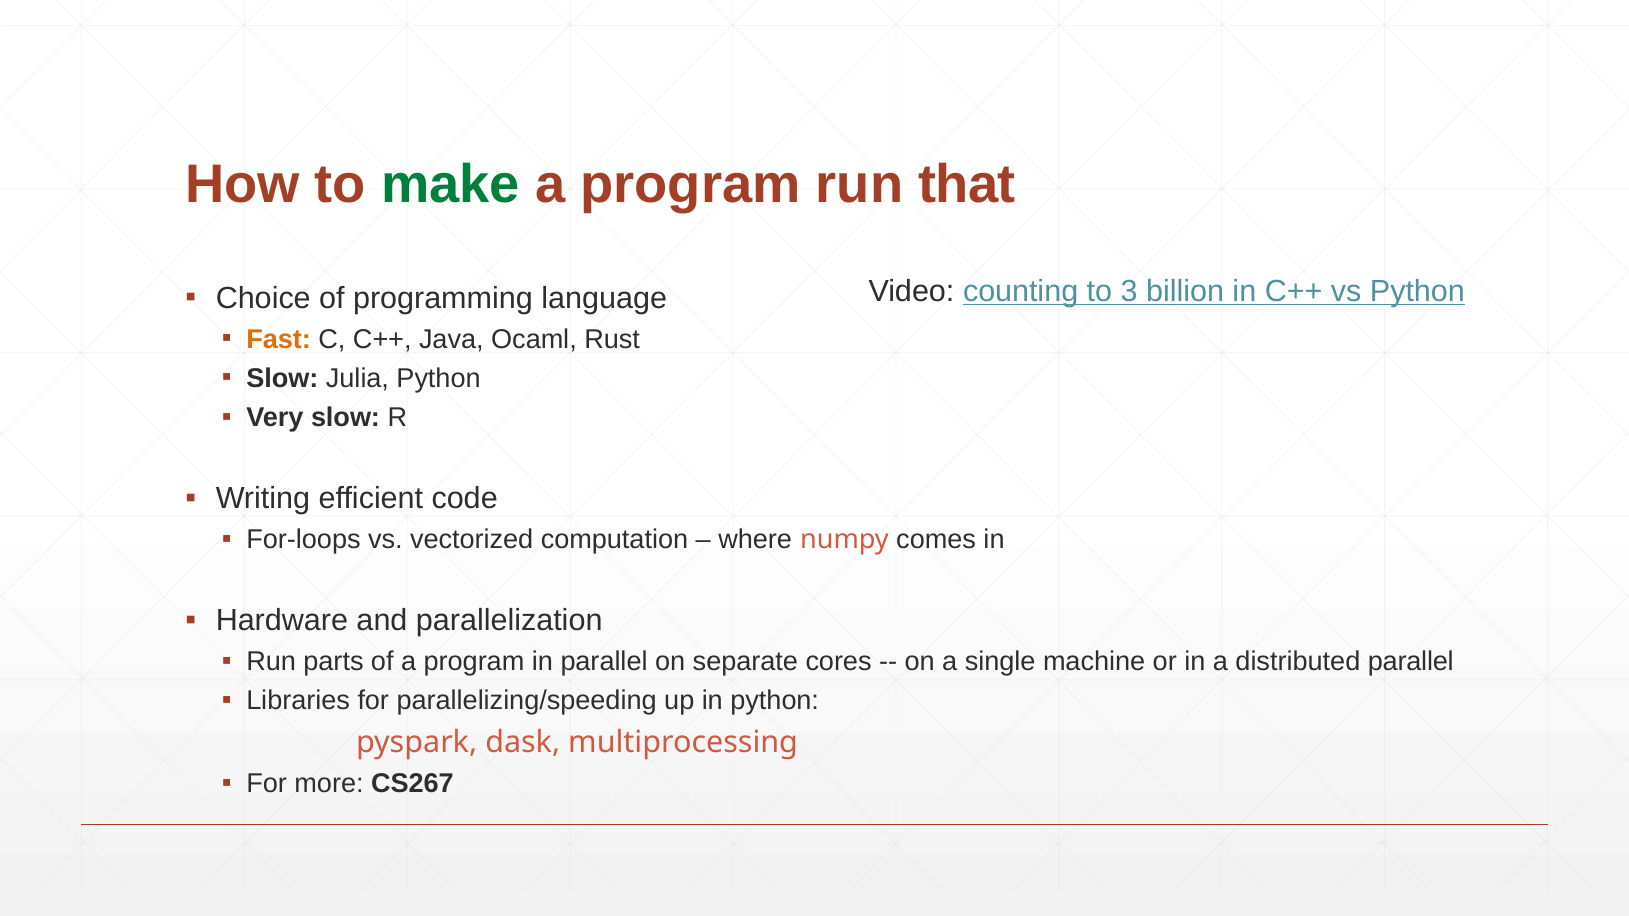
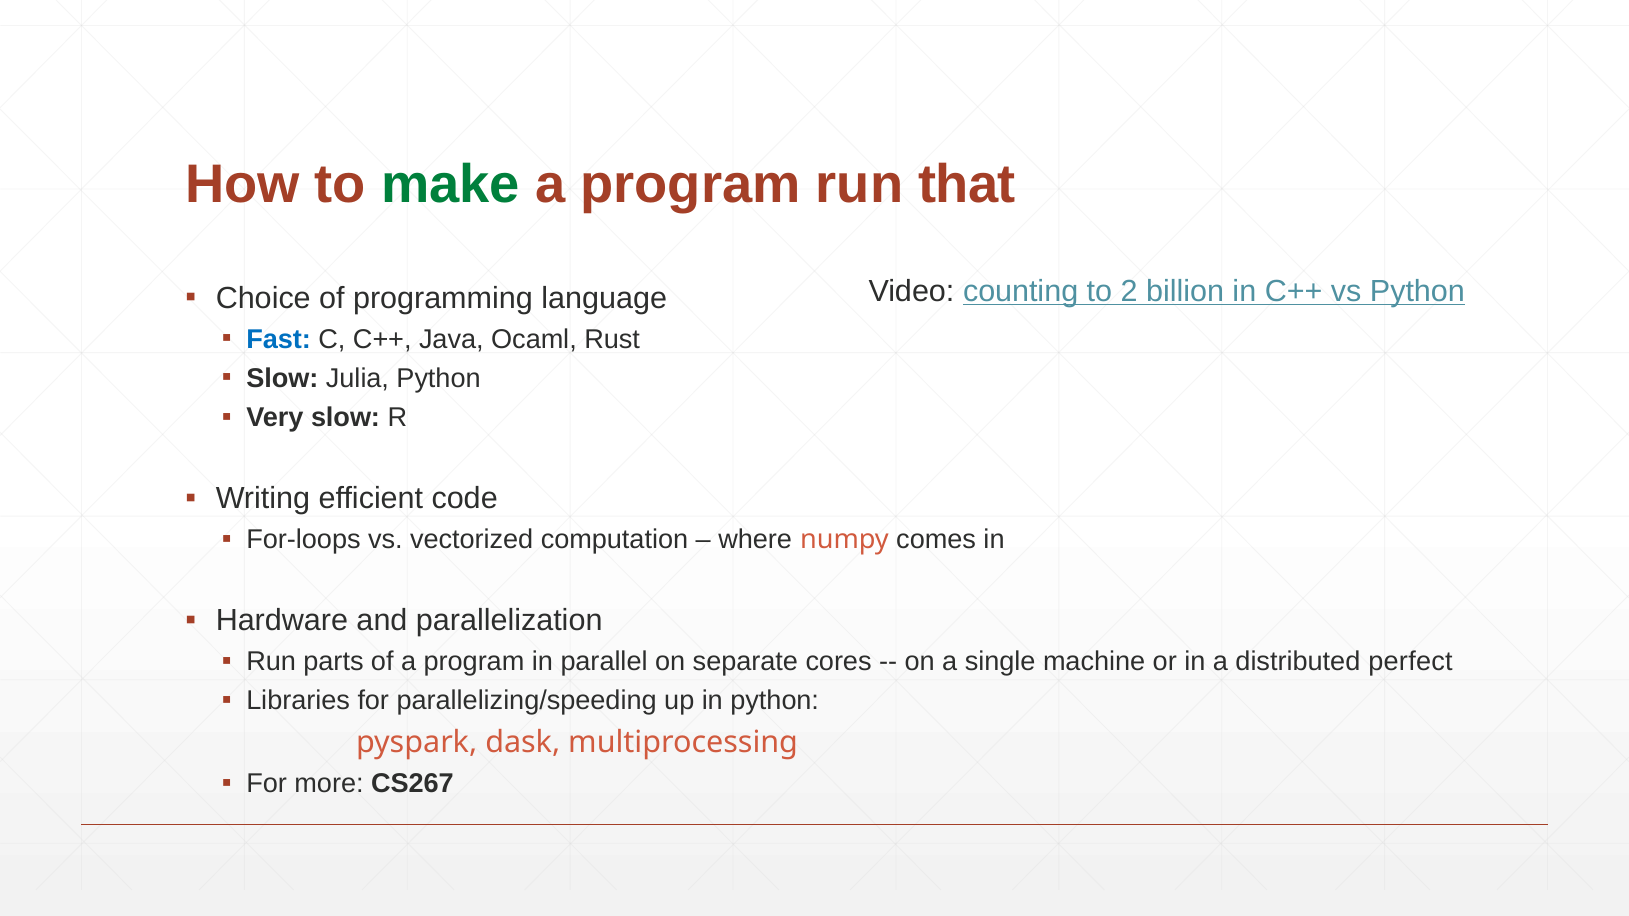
3: 3 -> 2 (1129, 291)
Fast colour: orange -> blue (279, 339)
distributed parallel: parallel -> perfect (1411, 662)
